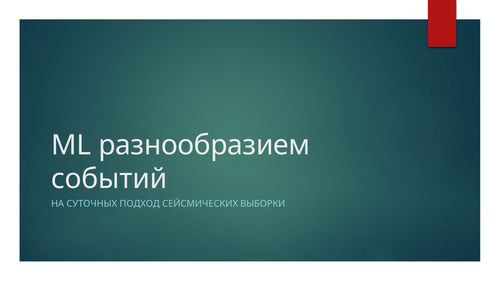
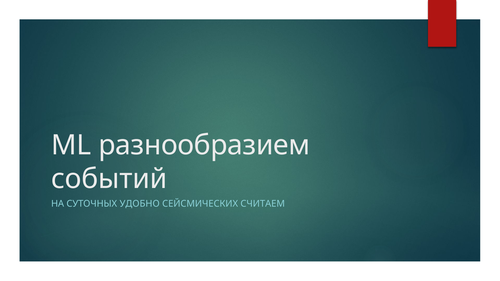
ПОДХОД: ПОДХОД -> УДОБНО (140, 204)
ВЫБОРКИ: ВЫБОРКИ -> СЧИТАЕМ (263, 204)
